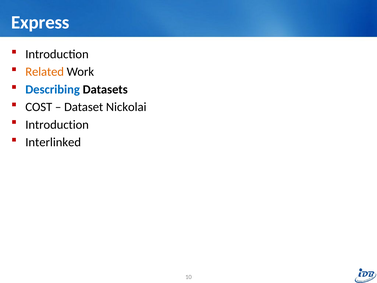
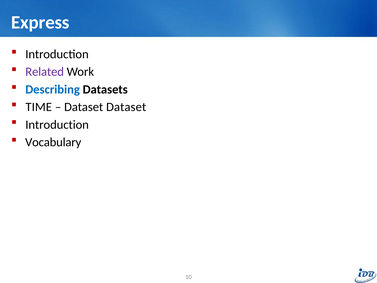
Related colour: orange -> purple (45, 72)
COST: COST -> TIME (39, 107)
Dataset Nickolai: Nickolai -> Dataset (126, 107)
Interlinked: Interlinked -> Vocabulary (53, 142)
